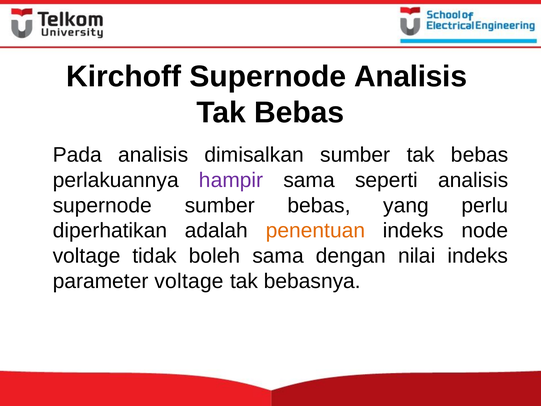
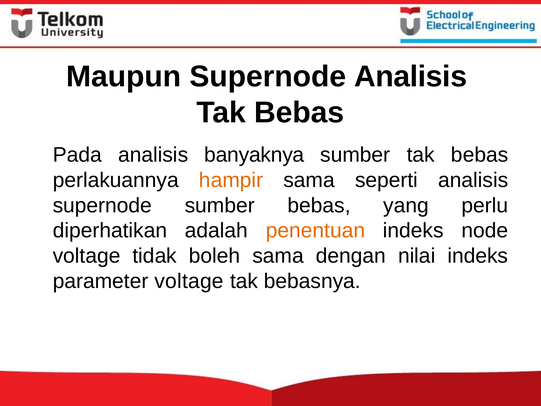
Kirchoff: Kirchoff -> Maupun (124, 76)
dimisalkan: dimisalkan -> banyaknya (254, 155)
hampir colour: purple -> orange (231, 180)
